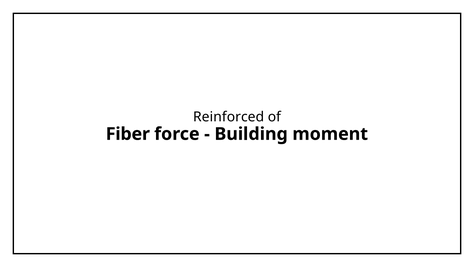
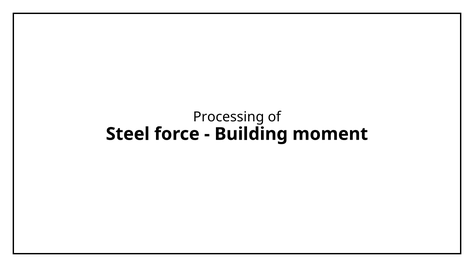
Reinforced: Reinforced -> Processing (229, 117)
Fiber: Fiber -> Steel (128, 134)
